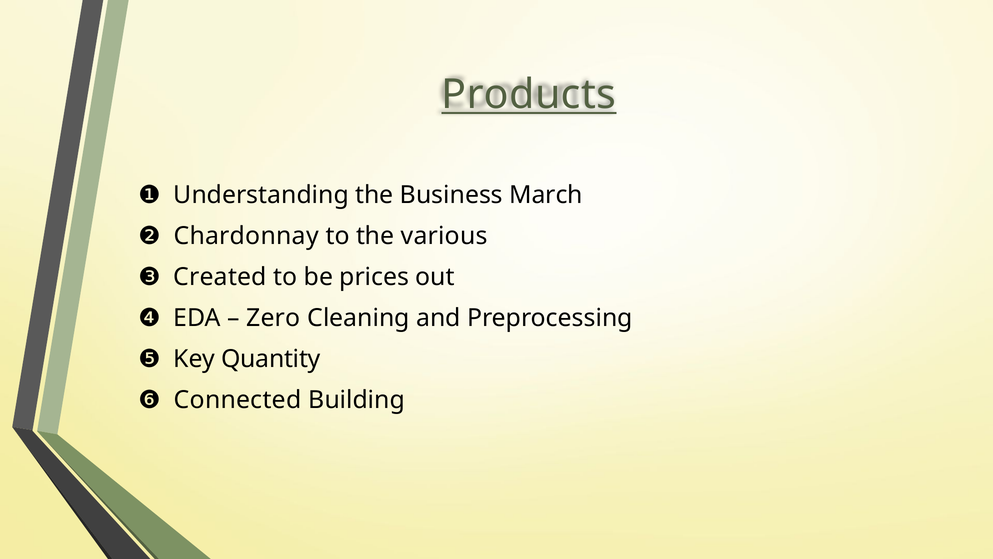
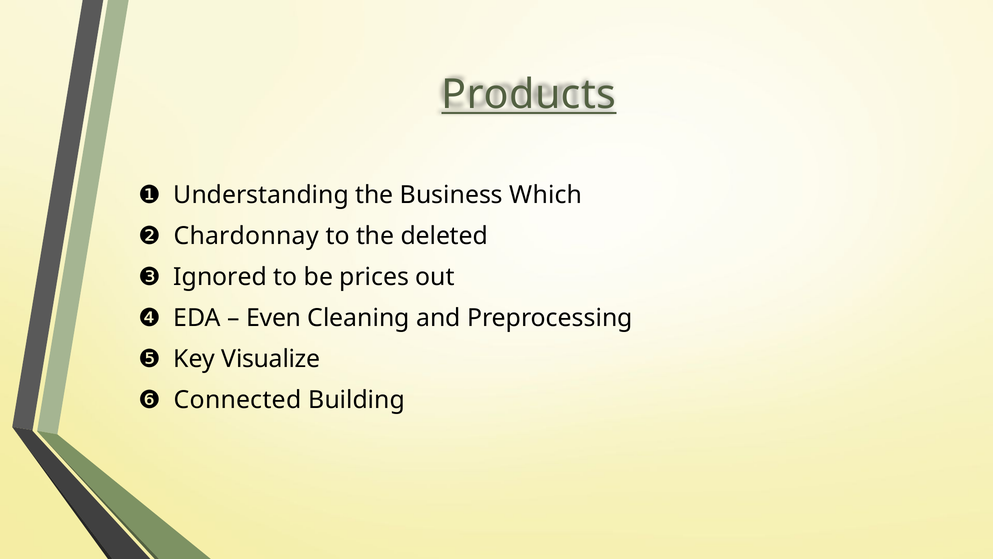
March: March -> Which (546, 195)
various: various -> deleted (444, 236)
Created: Created -> Ignored (220, 277)
Zero: Zero -> Even (274, 318)
Quantity: Quantity -> Visualize (271, 359)
